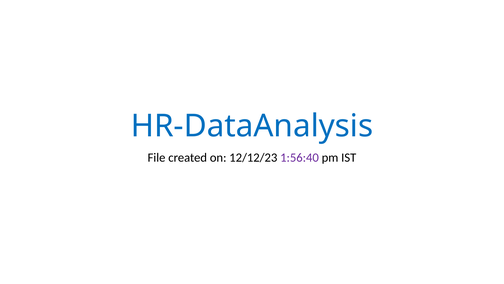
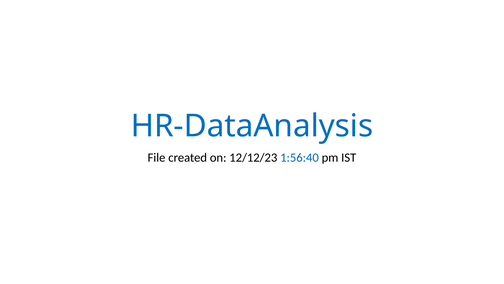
1:56:40 colour: purple -> blue (300, 158)
